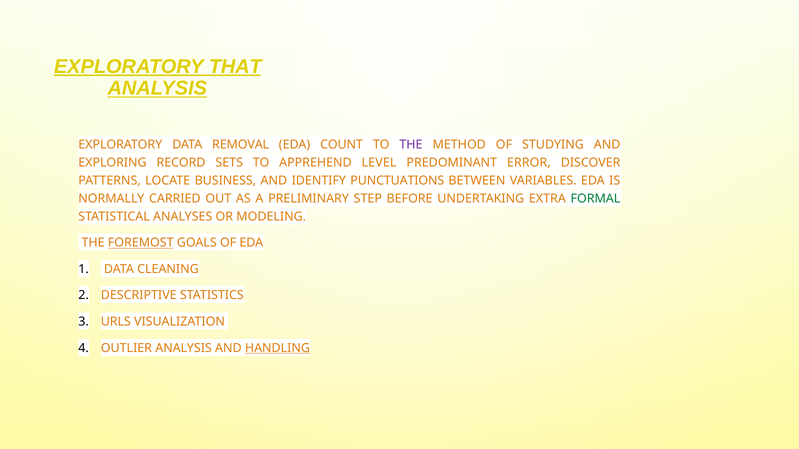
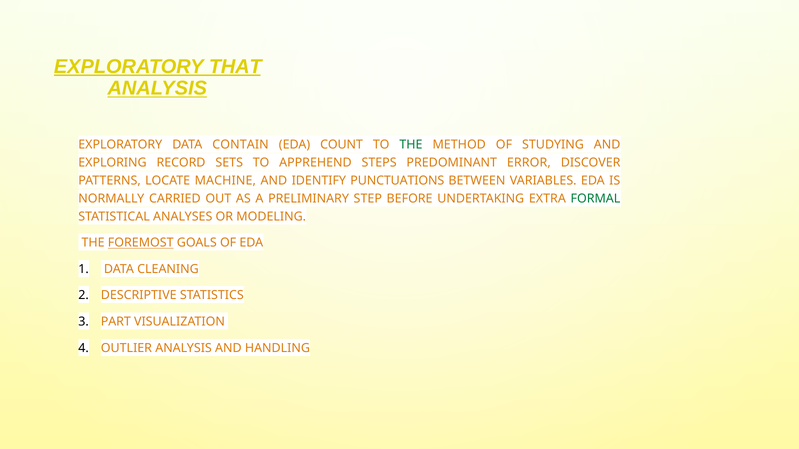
REMOVAL: REMOVAL -> CONTAIN (241, 145)
THE colour: purple -> green (411, 145)
LEVEL: LEVEL -> STEPS (379, 163)
BUSINESS: BUSINESS -> MACHINE (225, 181)
URLS: URLS -> PART (116, 322)
HANDLING underline: present -> none (277, 348)
